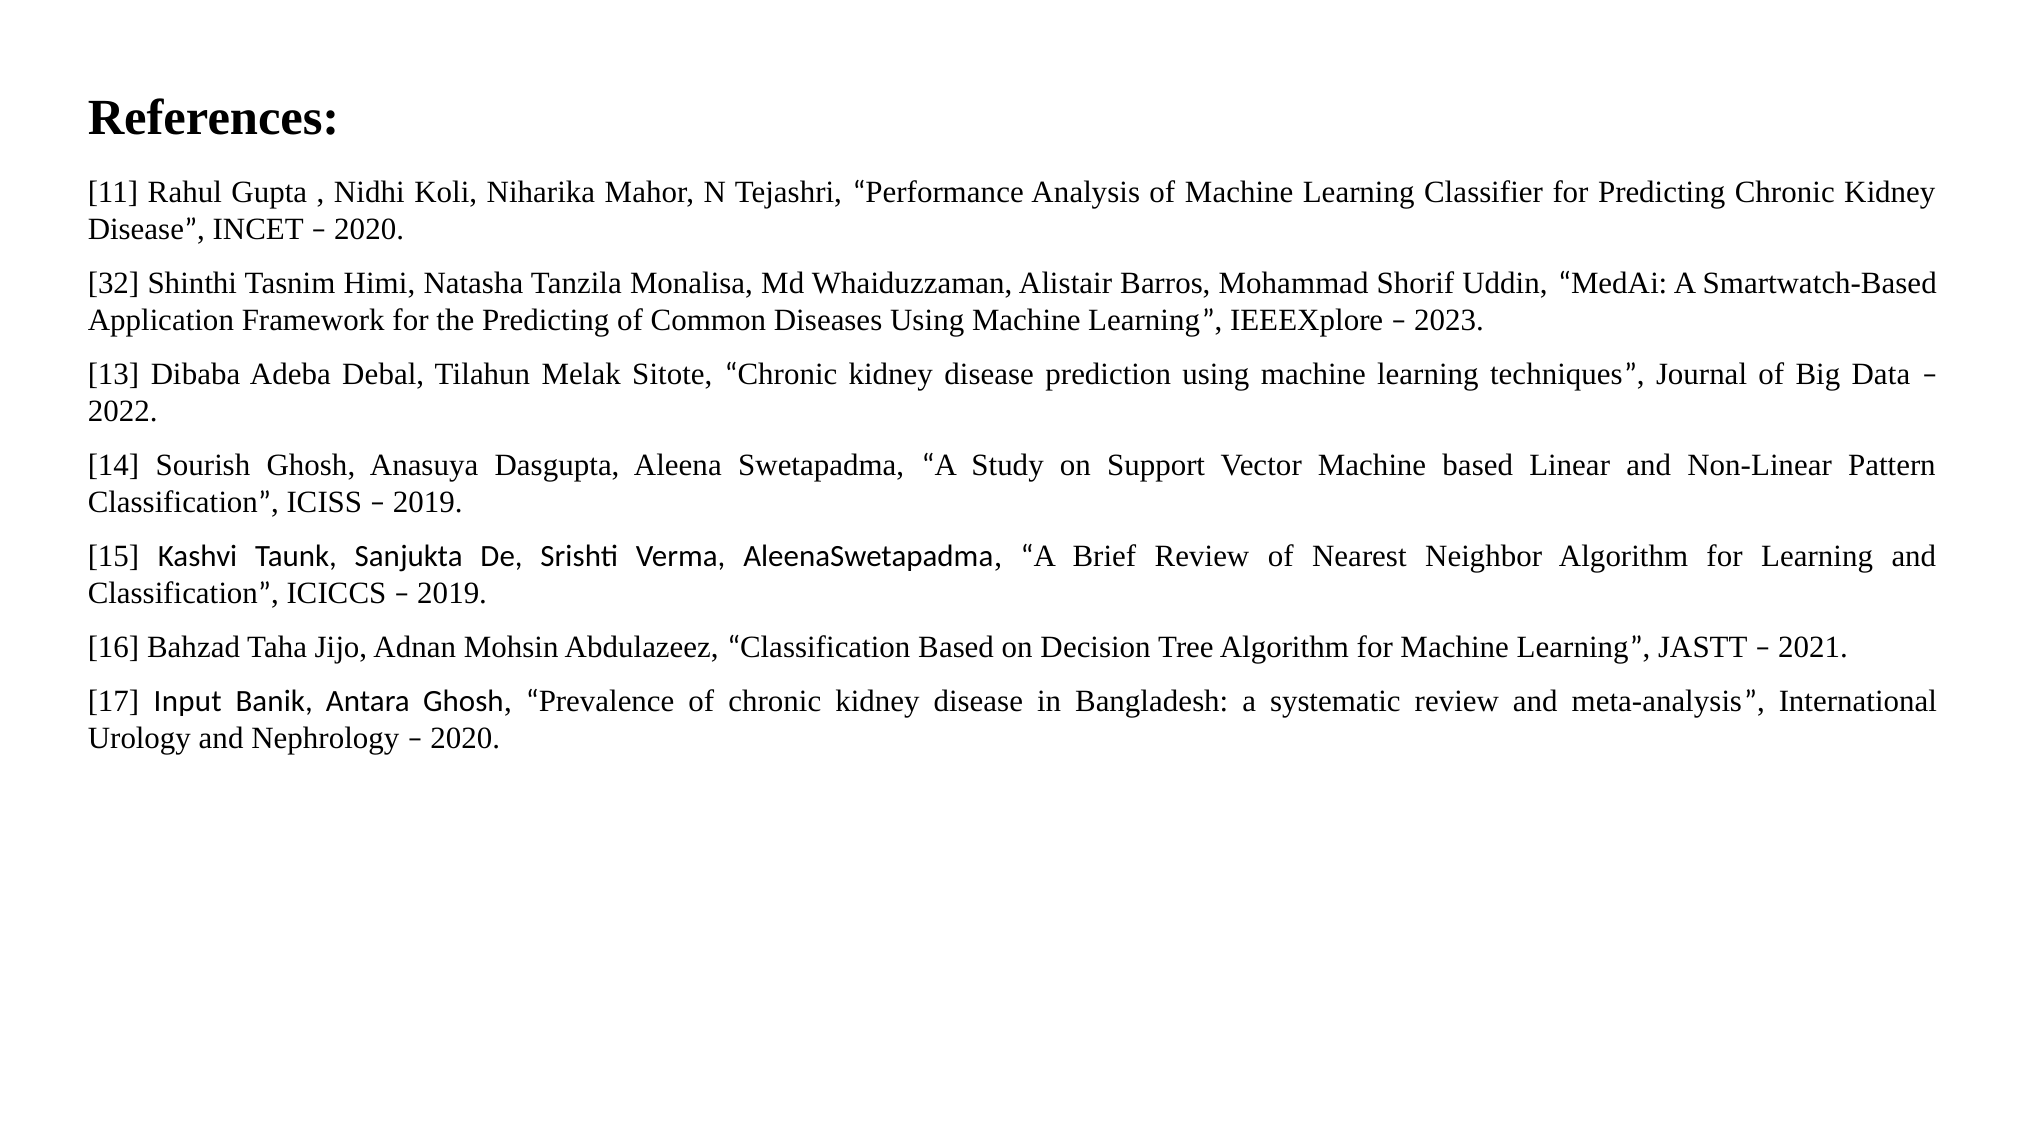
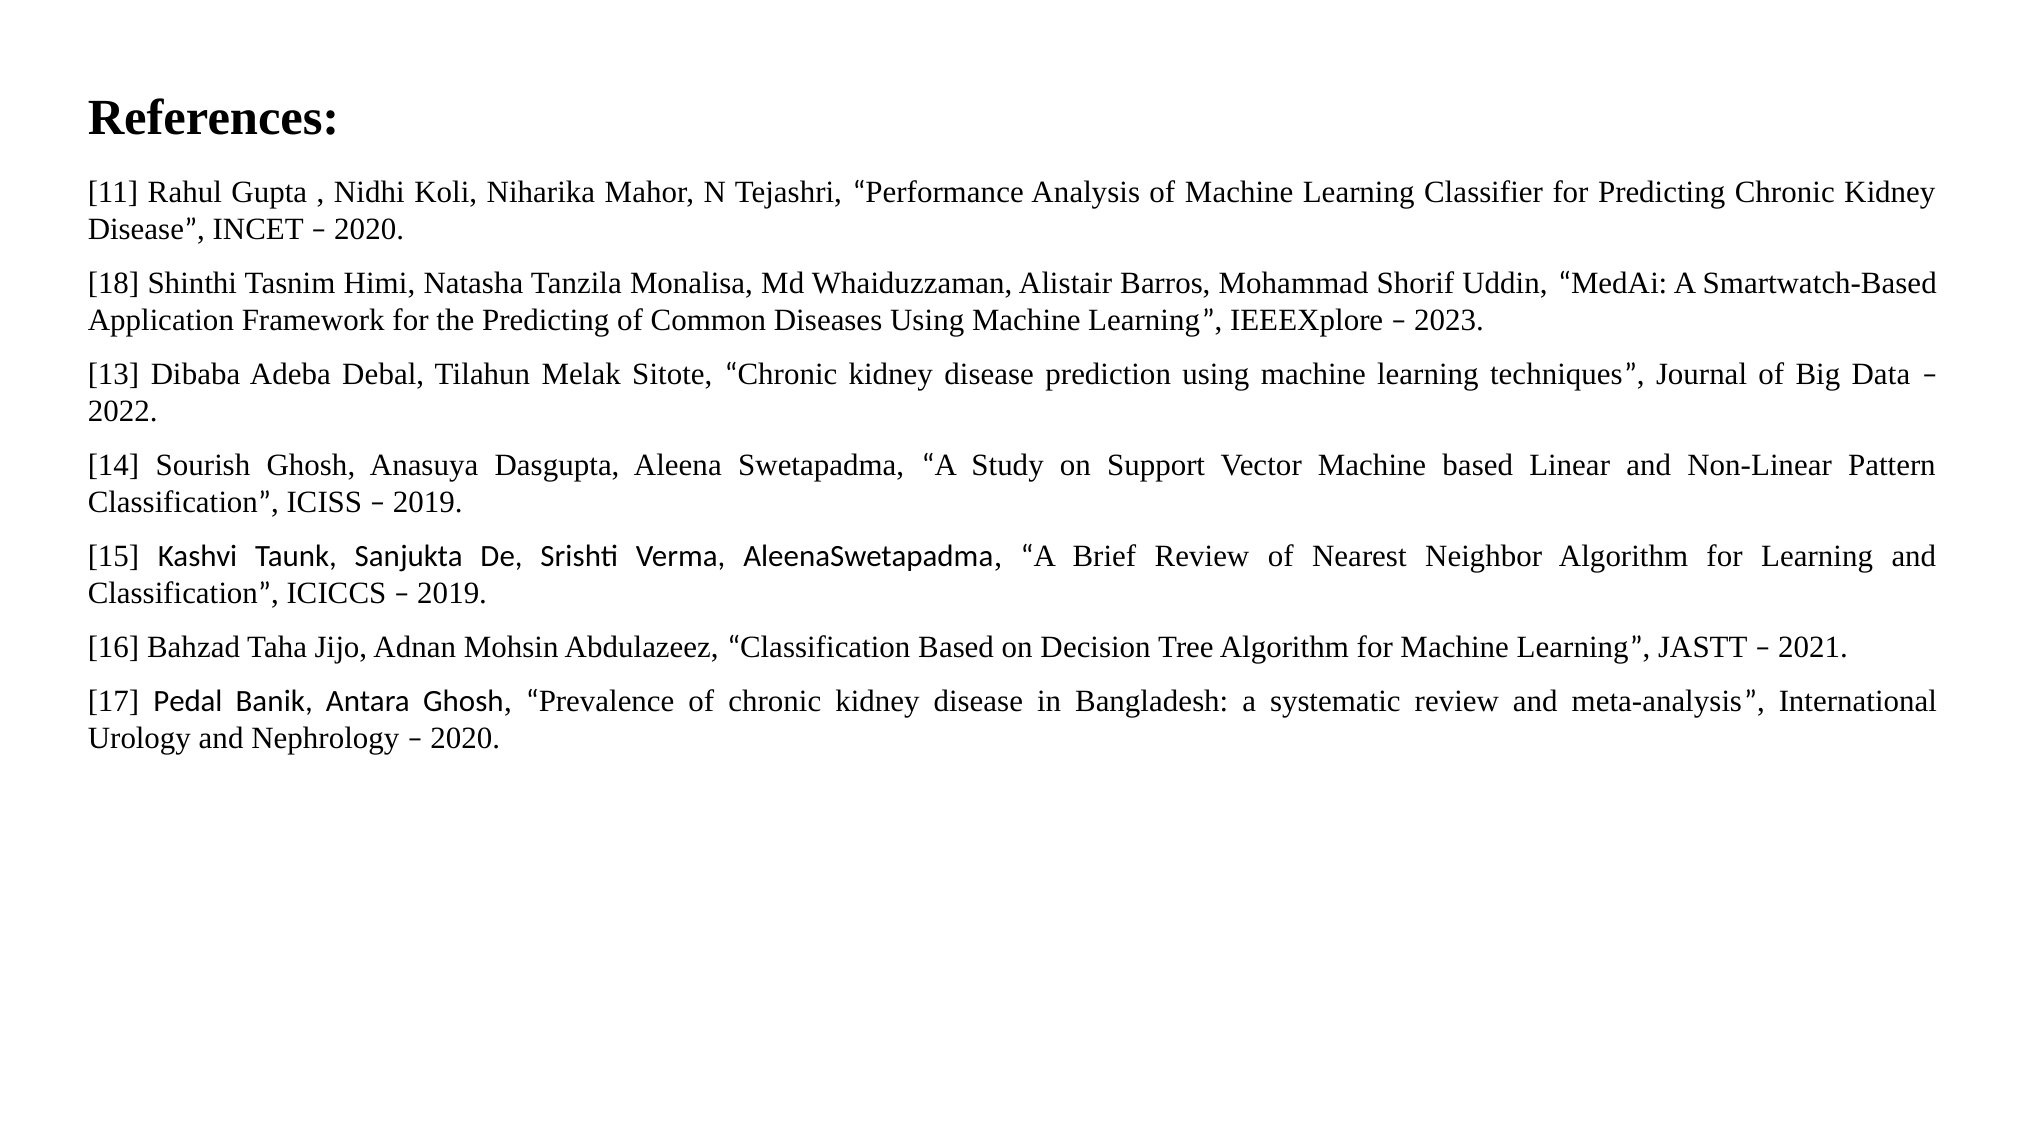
32: 32 -> 18 (113, 283)
Input: Input -> Pedal (188, 702)
